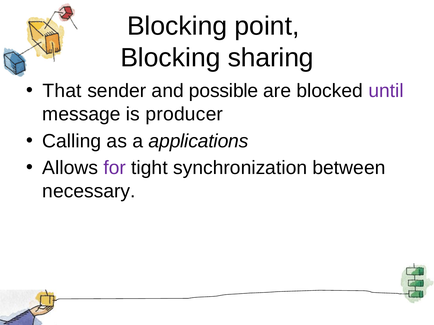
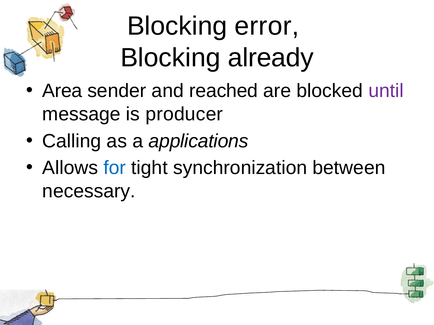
point: point -> error (267, 26)
sharing: sharing -> already (271, 58)
That: That -> Area (62, 91)
possible: possible -> reached (224, 91)
for colour: purple -> blue (115, 168)
